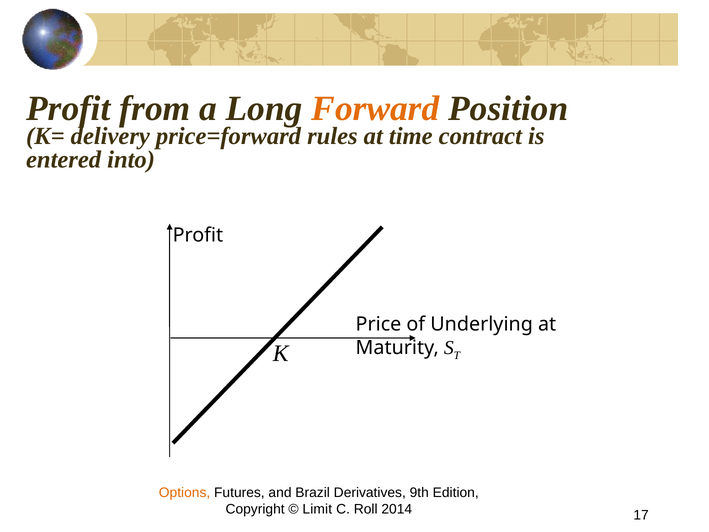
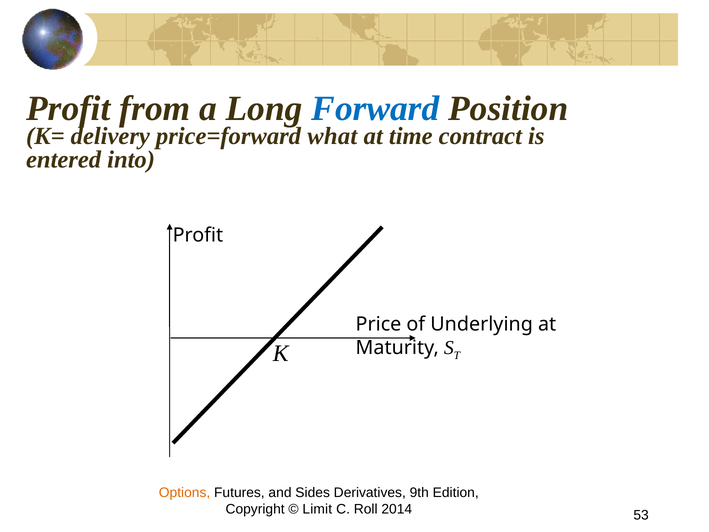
Forward colour: orange -> blue (375, 109)
rules: rules -> what (332, 136)
Brazil: Brazil -> Sides (313, 493)
17: 17 -> 53 (641, 515)
